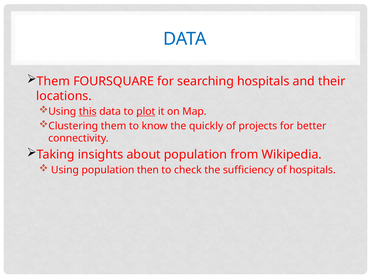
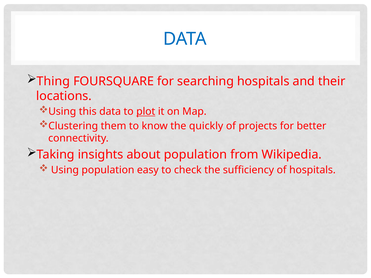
Them: Them -> Thing (53, 81)
this underline: present -> none (88, 112)
then: then -> easy (148, 170)
